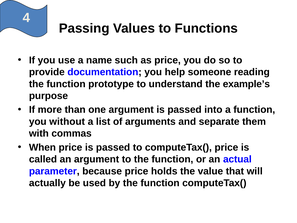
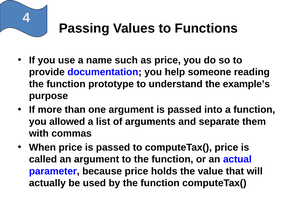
without: without -> allowed (67, 121)
